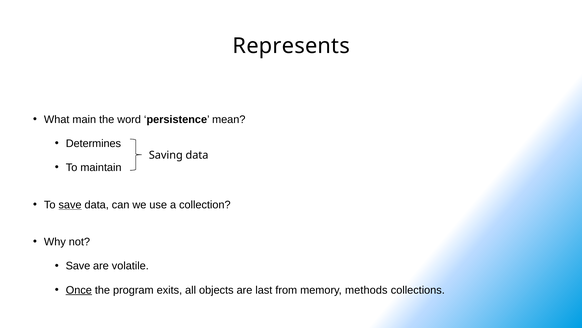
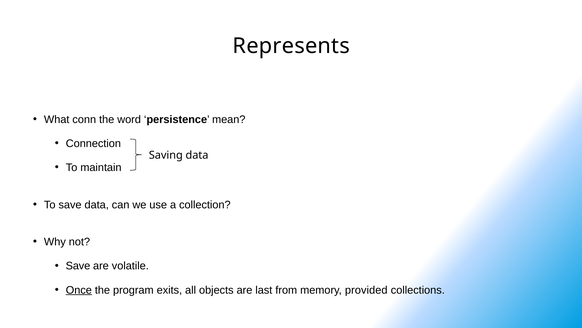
main: main -> conn (84, 119)
Determines: Determines -> Connection (93, 143)
save underline: present -> none (70, 204)
methods: methods -> provided (366, 290)
